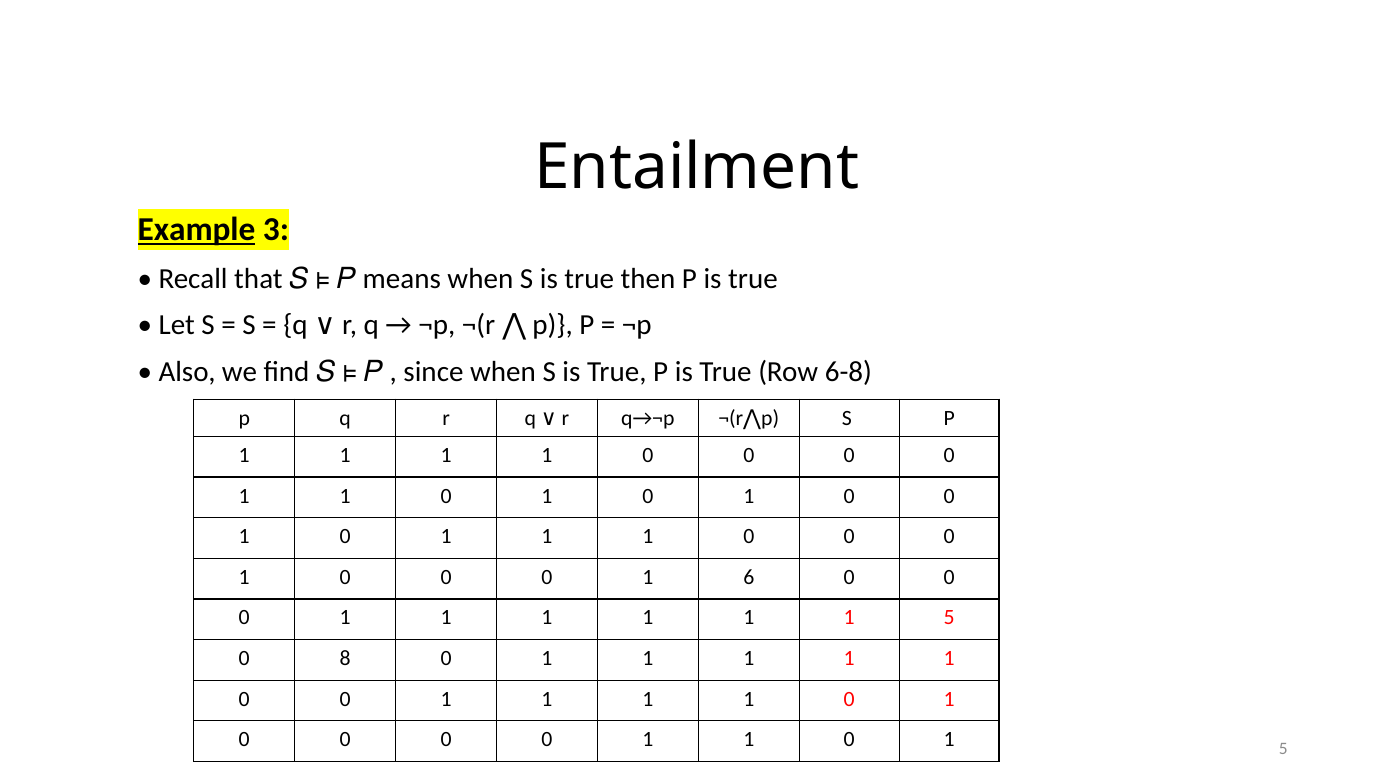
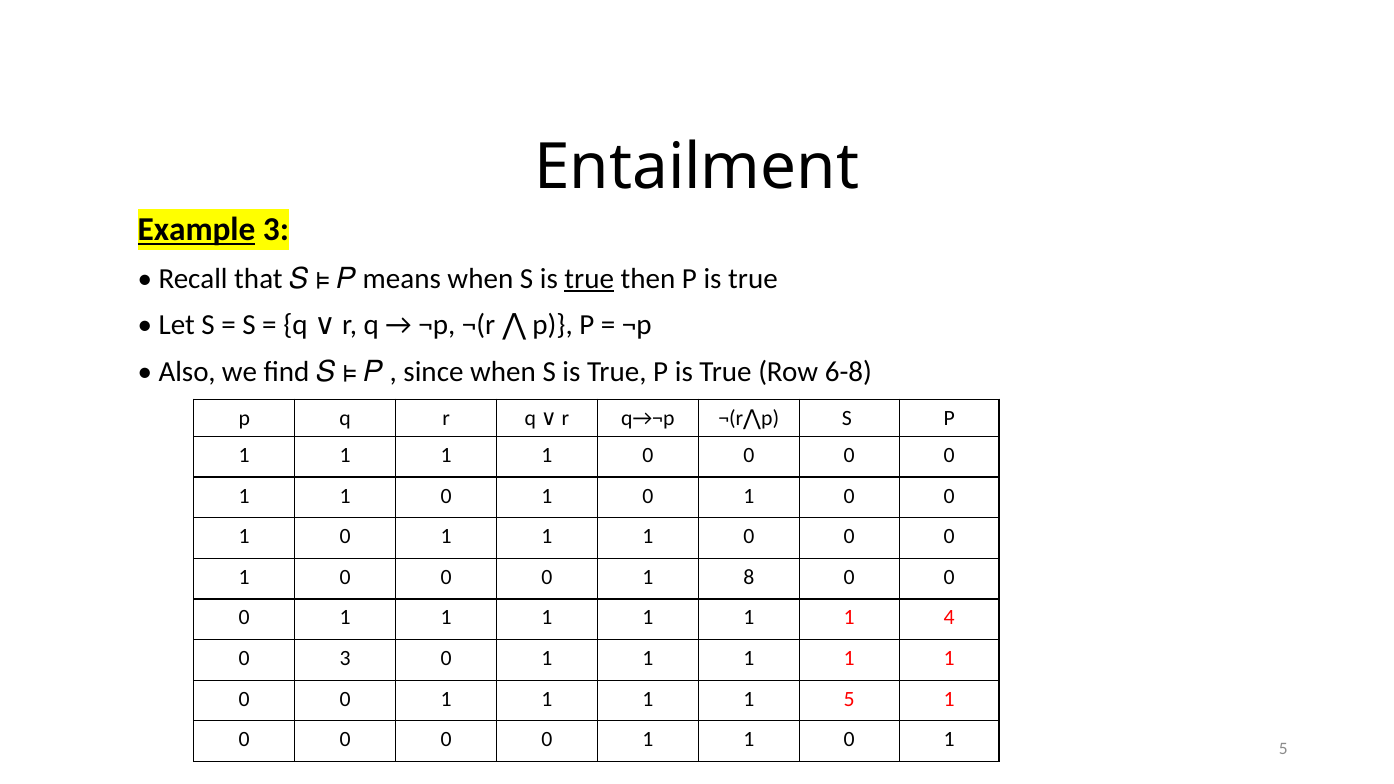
true underline: none -> present (589, 279)
6: 6 -> 8 (749, 577)
1 5: 5 -> 4 (949, 618)
0 8: 8 -> 3 (345, 658)
0: 0 -> 5 (849, 699)
